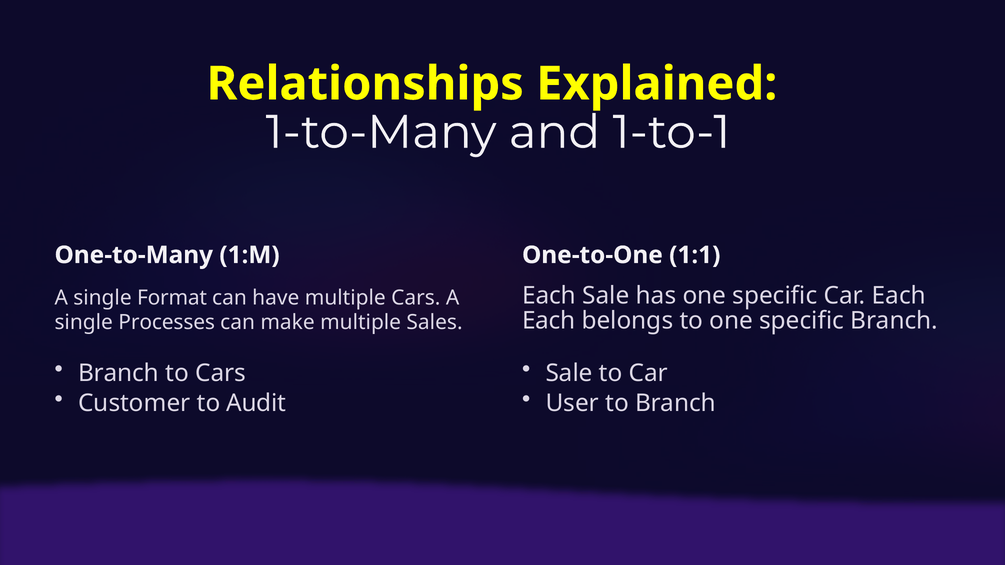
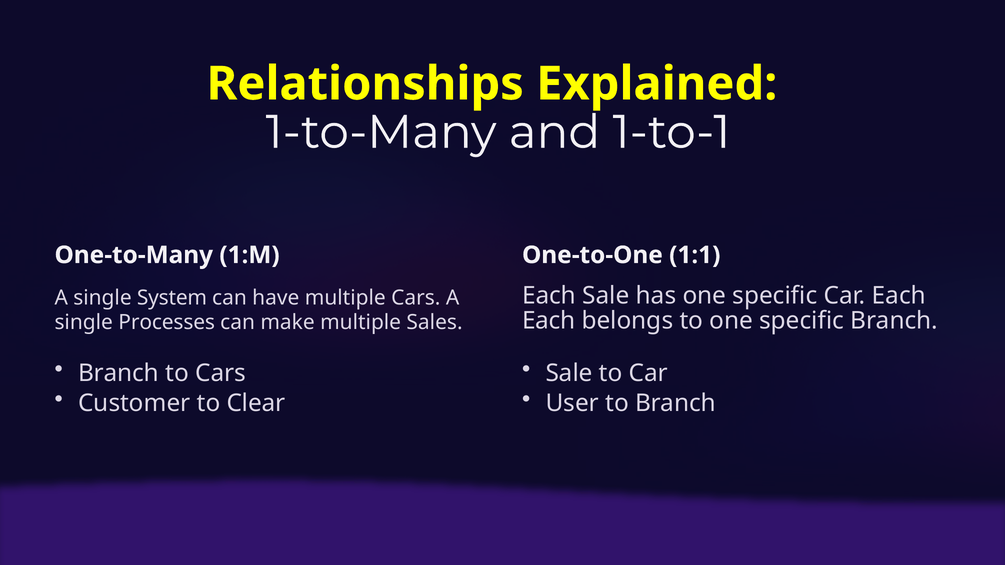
Format: Format -> System (172, 298)
Audit: Audit -> Clear (256, 404)
